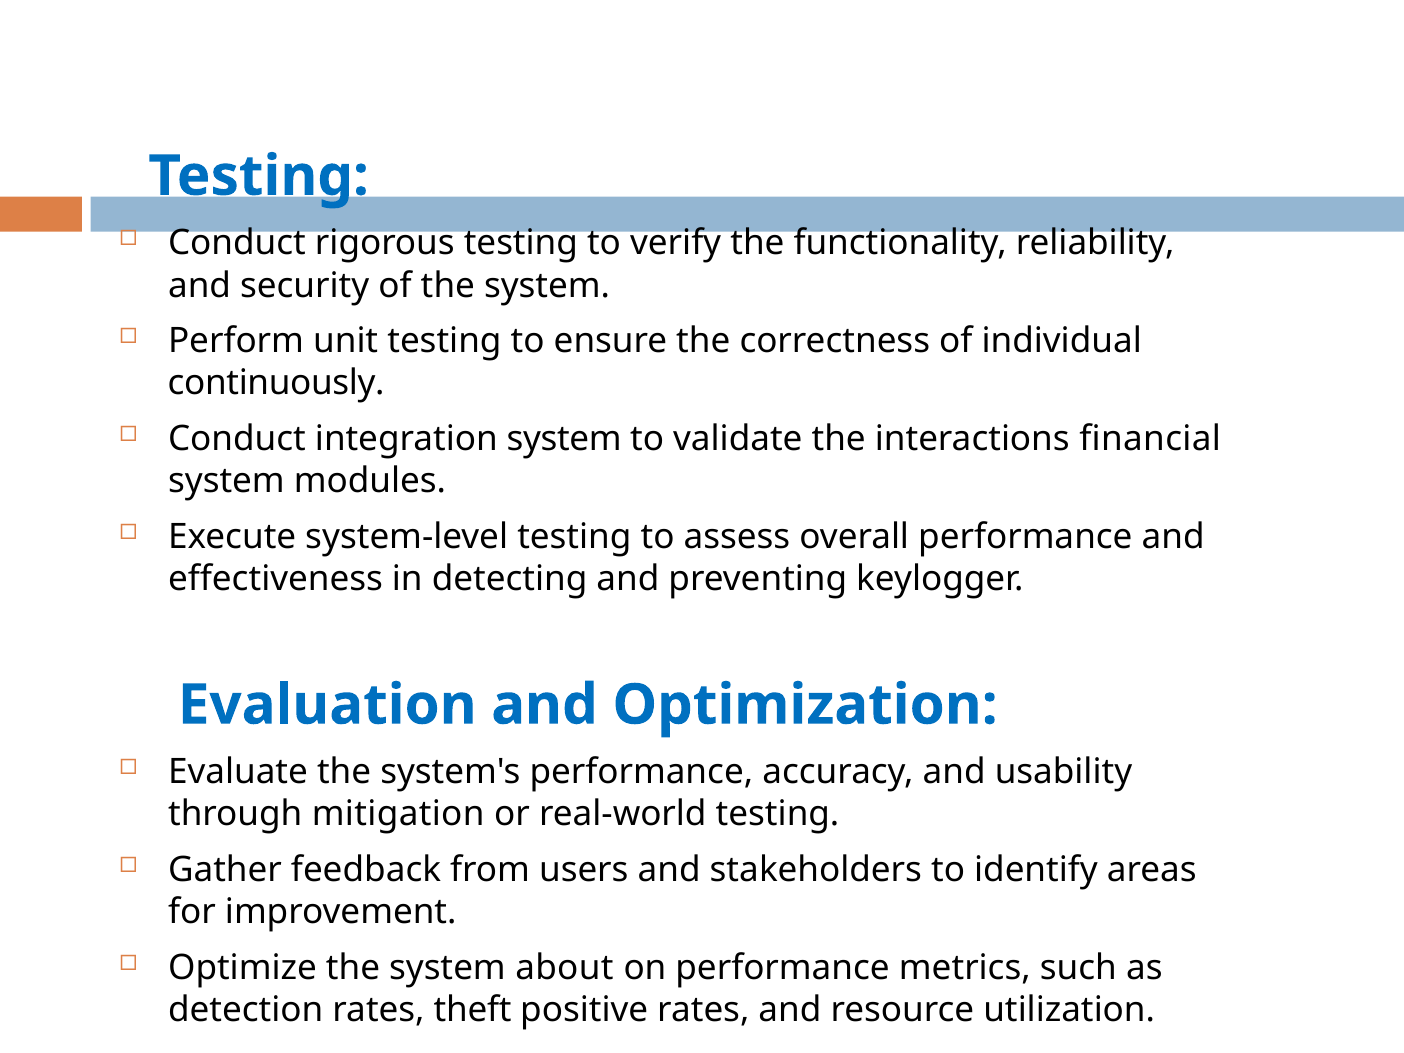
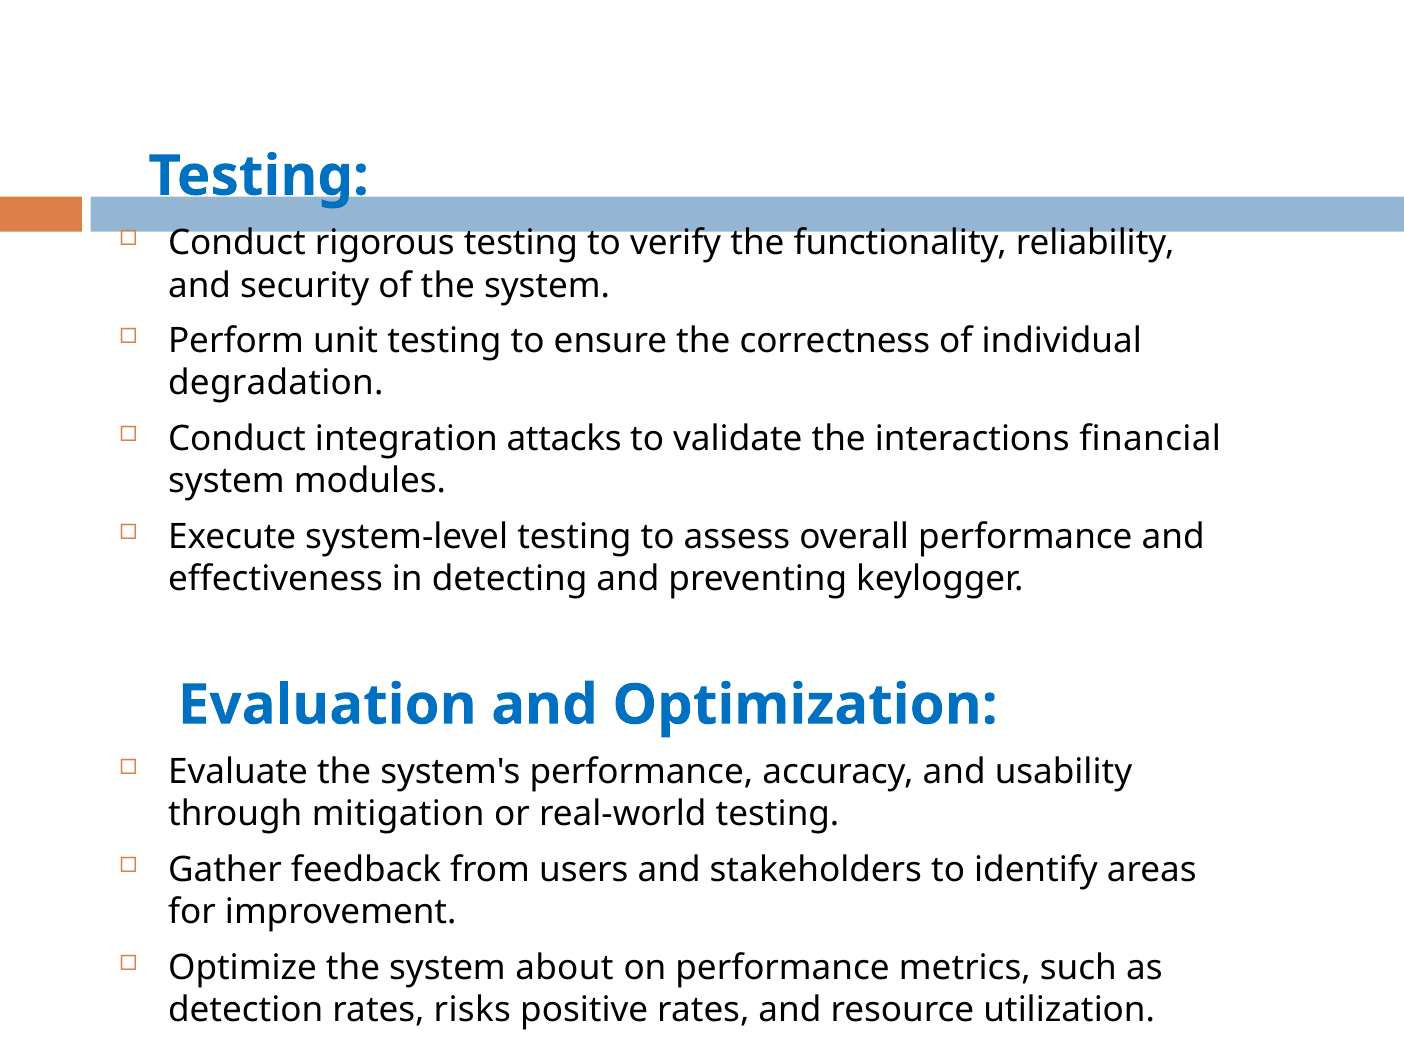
continuously: continuously -> degradation (276, 383)
integration system: system -> attacks (564, 439)
theft: theft -> risks (472, 1010)
